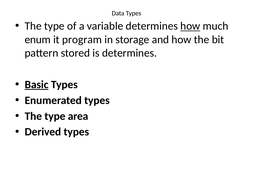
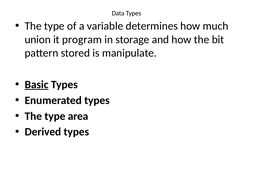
how underline: present -> none (190, 26)
enum: enum -> union (38, 39)
is determines: determines -> manipulate (129, 53)
